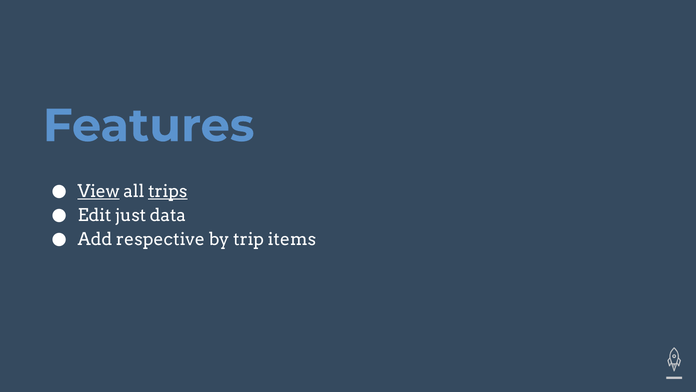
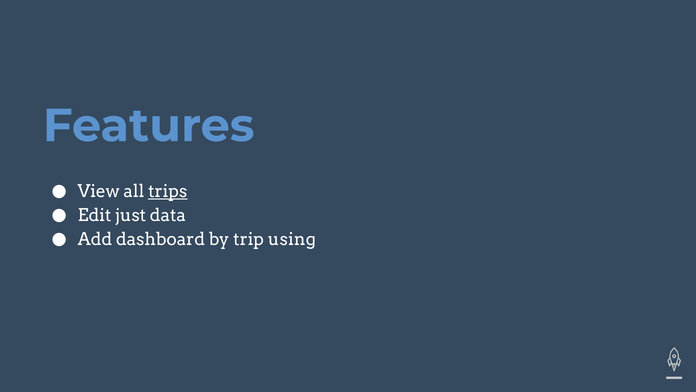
View underline: present -> none (99, 191)
respective: respective -> dashboard (161, 239)
items: items -> using (292, 239)
